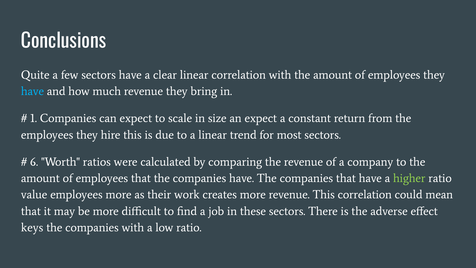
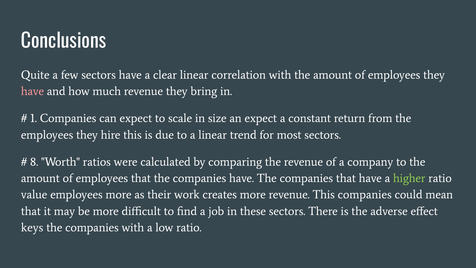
have colour: light blue -> pink (32, 91)
6: 6 -> 8 (34, 162)
This correlation: correlation -> companies (365, 194)
